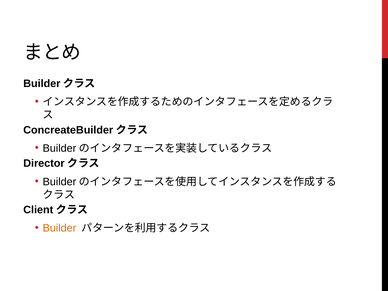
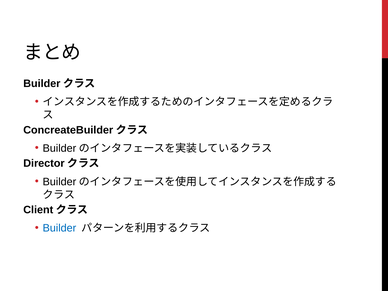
Builder colour: orange -> blue (59, 228)
